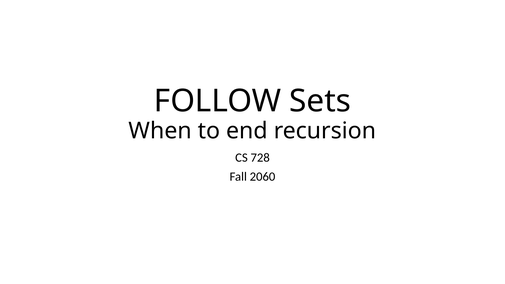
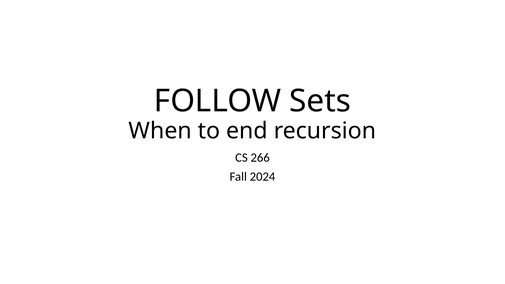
728: 728 -> 266 (260, 158)
2060: 2060 -> 2024 (263, 177)
